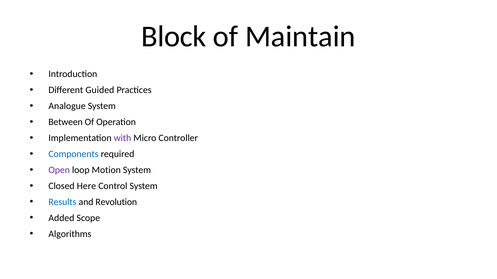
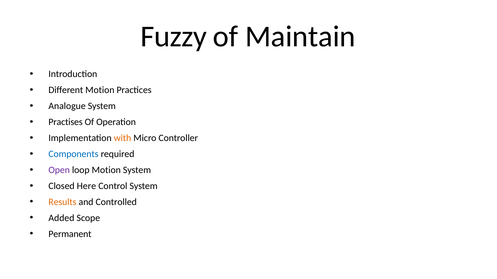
Block: Block -> Fuzzy (174, 37)
Different Guided: Guided -> Motion (100, 90)
Between: Between -> Practises (66, 122)
with colour: purple -> orange (122, 138)
Results colour: blue -> orange (62, 202)
Revolution: Revolution -> Controlled (116, 202)
Algorithms: Algorithms -> Permanent (70, 234)
